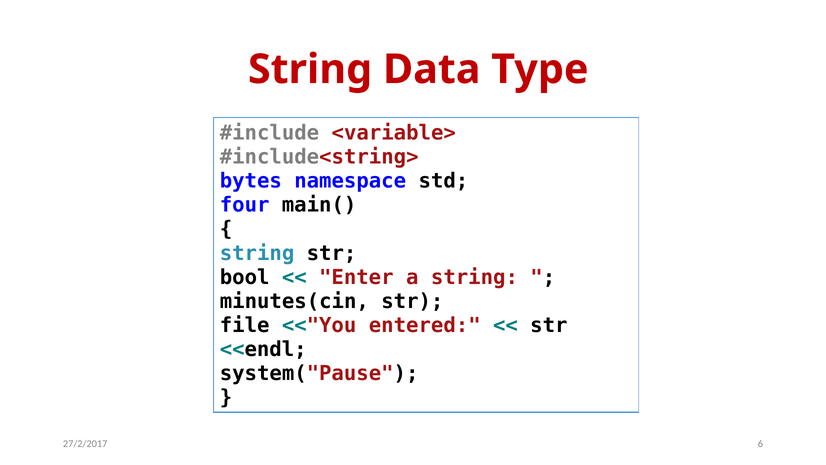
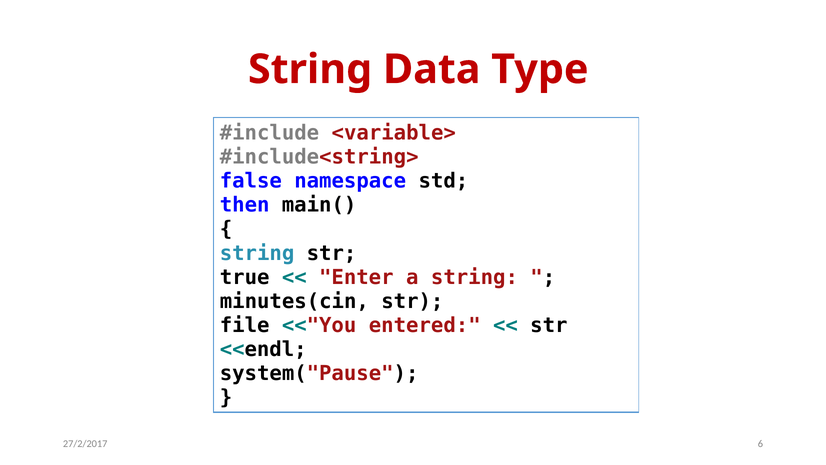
bytes: bytes -> false (251, 181)
four: four -> then (245, 205)
bool: bool -> true (245, 277)
